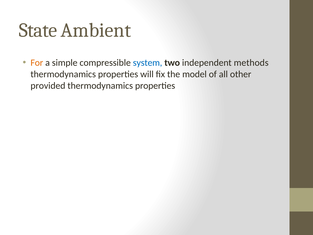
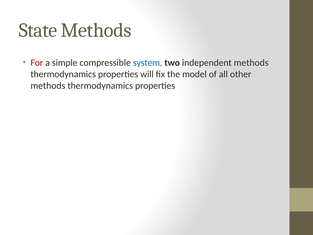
State Ambient: Ambient -> Methods (96, 30)
For colour: orange -> red (37, 63)
provided: provided -> methods (48, 86)
